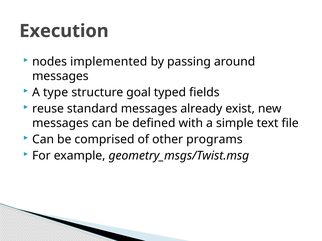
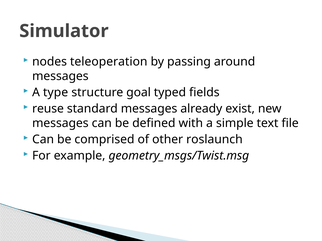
Execution: Execution -> Simulator (64, 31)
implemented: implemented -> teleoperation (109, 62)
programs: programs -> roslaunch (214, 140)
